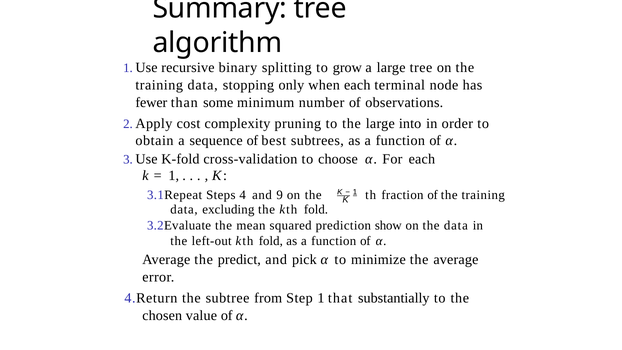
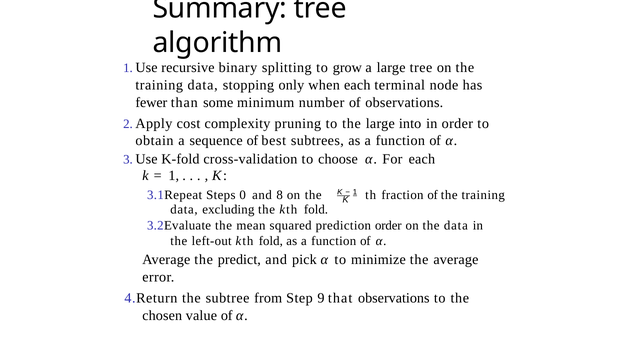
4: 4 -> 0 (243, 195)
9: 9 -> 8 (280, 195)
prediction show: show -> order (388, 225)
Step 1: 1 -> 9 (321, 298)
that substantially: substantially -> observations (394, 298)
